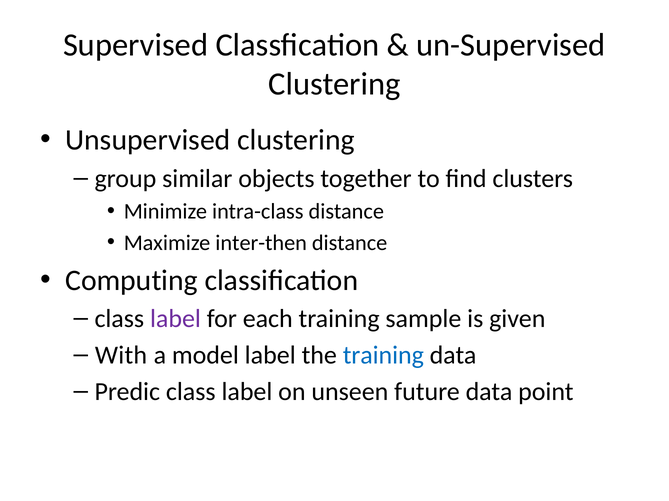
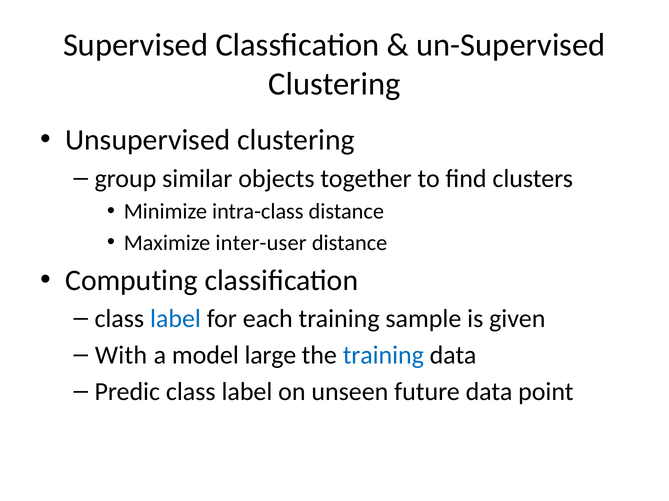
inter-then: inter-then -> inter-user (261, 243)
label colour: purple -> blue (175, 319)
model label: label -> large (270, 356)
